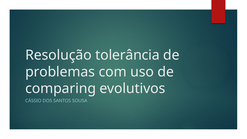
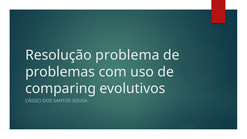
tolerância: tolerância -> problema (127, 55)
